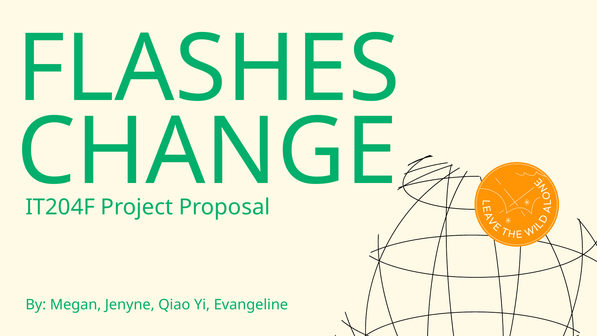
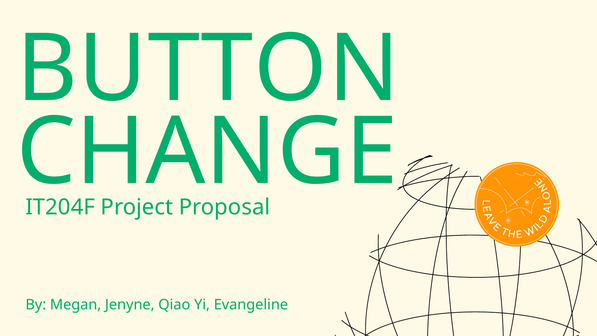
FLASHES: FLASHES -> BUTTON (208, 69)
